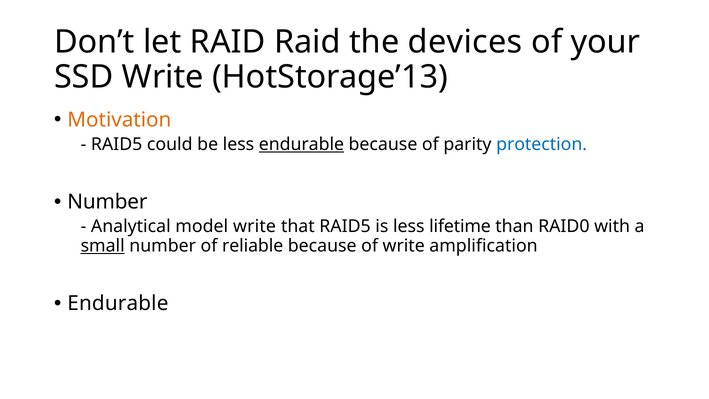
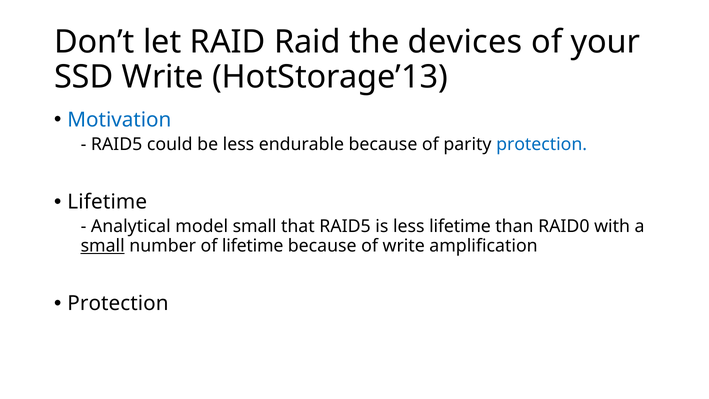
Motivation colour: orange -> blue (119, 120)
endurable underline: present -> none (301, 144)
Number: Number -> Lifetime (107, 202)
model write: write -> small (255, 226)
of reliable: reliable -> lifetime (253, 246)
Endurable: Endurable -> Protection (118, 303)
